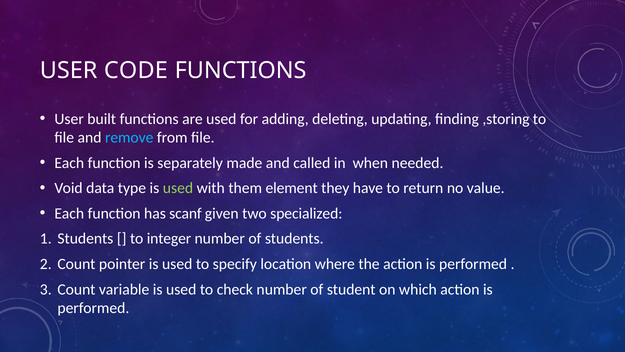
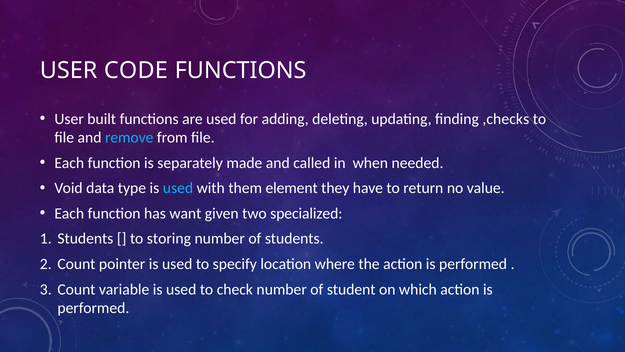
,storing: ,storing -> ,checks (506, 119)
used colour: light green -> light blue (178, 188)
scanf: scanf -> want (185, 213)
integer: integer -> storing (169, 239)
